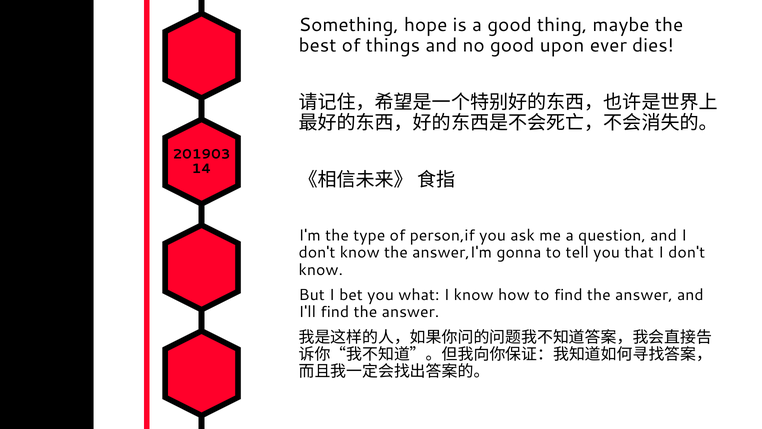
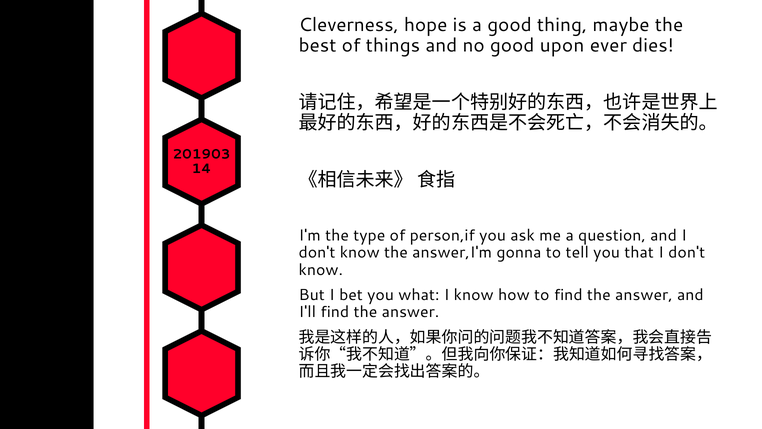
Something: Something -> Cleverness (349, 25)
